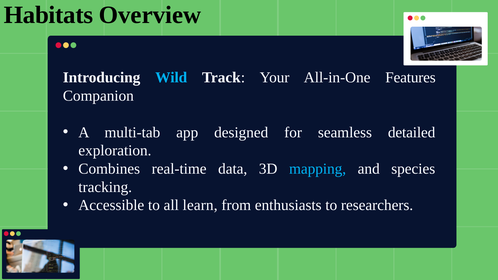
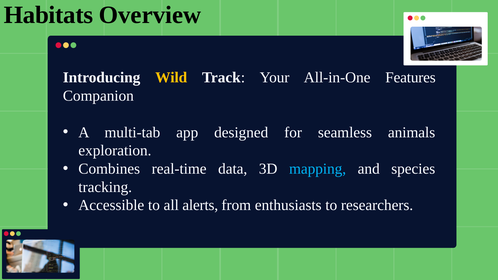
Wild colour: light blue -> yellow (171, 78)
detailed: detailed -> animals (412, 132)
learn: learn -> alerts (200, 205)
